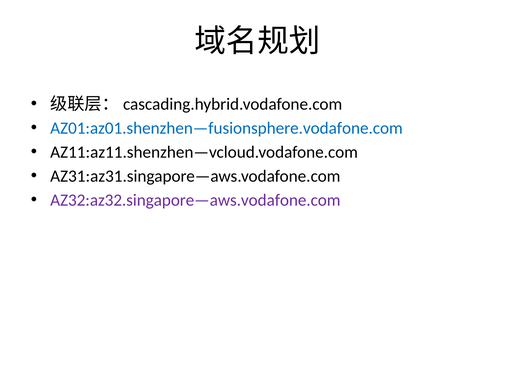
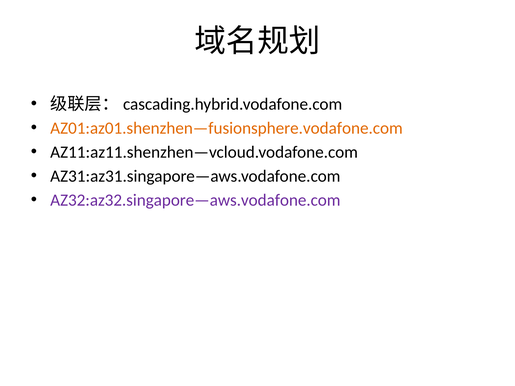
AZ01:az01.shenzhen—fusionsphere.vodafone.com colour: blue -> orange (226, 128)
